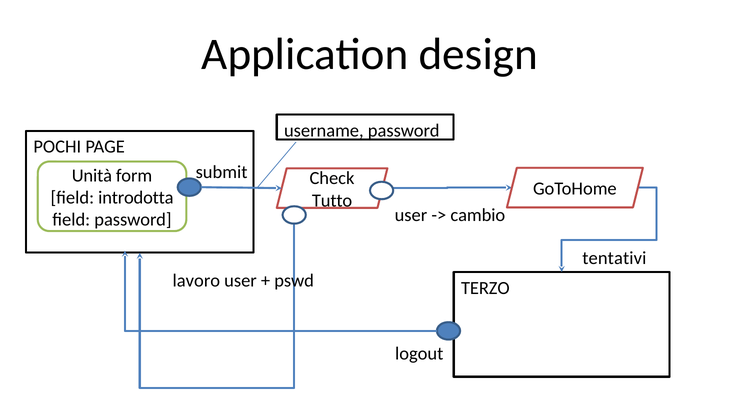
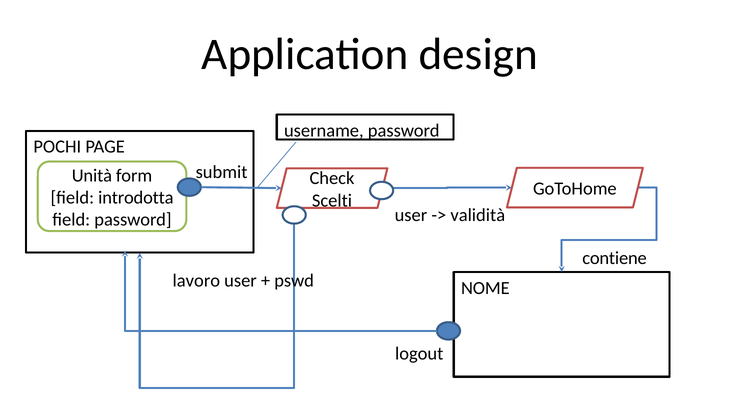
Tutto: Tutto -> Scelti (332, 201)
cambio: cambio -> validità (478, 215)
tentativi: tentativi -> contiene (615, 259)
TERZO: TERZO -> NOME (485, 288)
